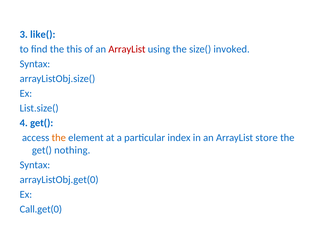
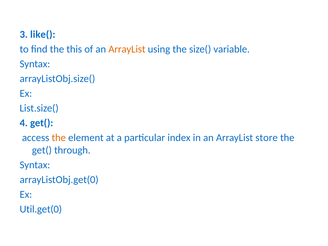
ArrayList colour: red -> orange (127, 49)
invoked: invoked -> variable (232, 49)
nothing: nothing -> through (72, 150)
Call.get(0: Call.get(0 -> Util.get(0 (41, 209)
